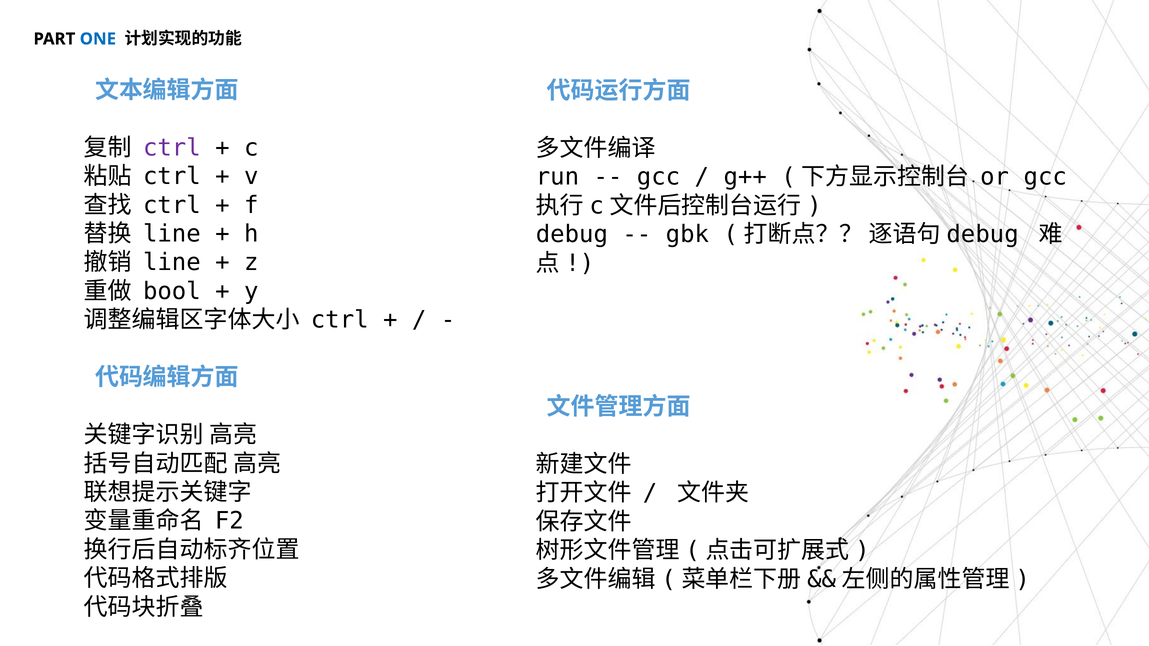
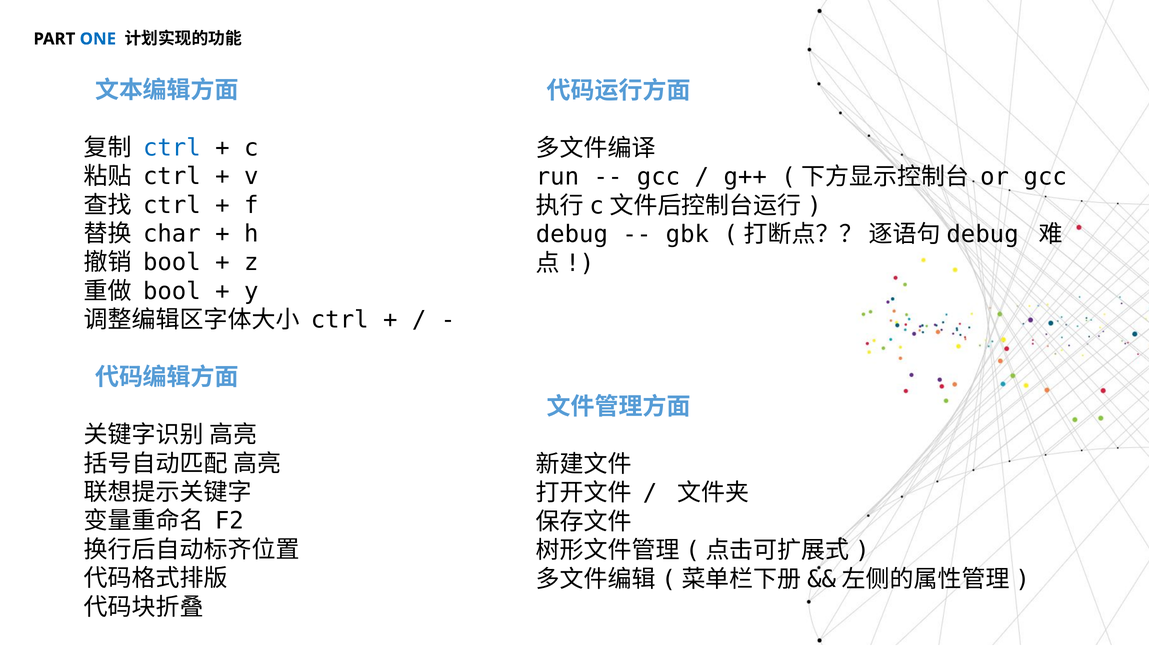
ctrl colour: purple -> blue (172, 148)
line: line -> char (172, 234)
line: line -> bool (172, 263)
